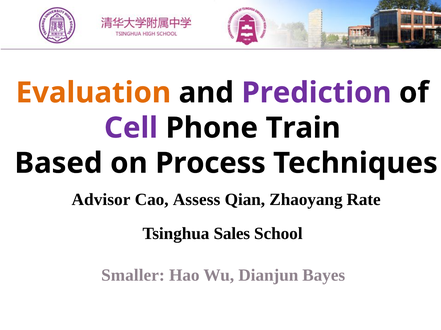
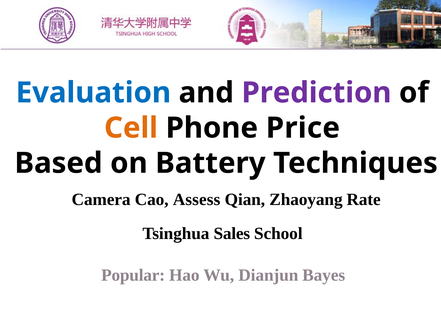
Evaluation colour: orange -> blue (93, 93)
Cell colour: purple -> orange (131, 128)
Train: Train -> Price (303, 128)
Process: Process -> Battery (210, 163)
Advisor: Advisor -> Camera (101, 200)
Smaller: Smaller -> Popular (133, 276)
